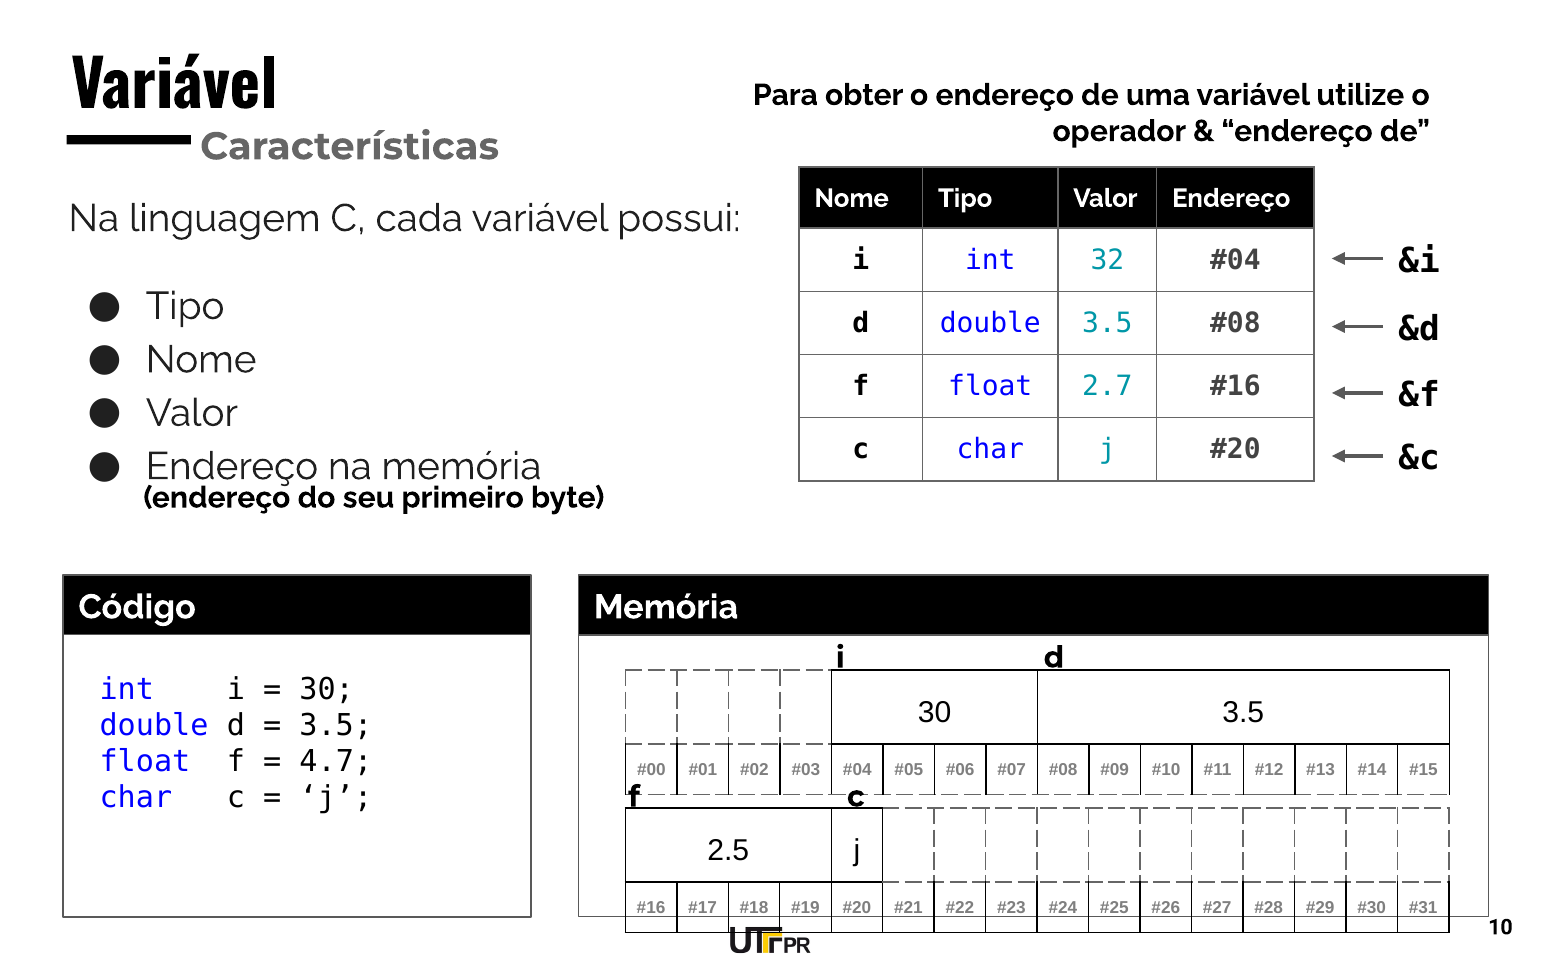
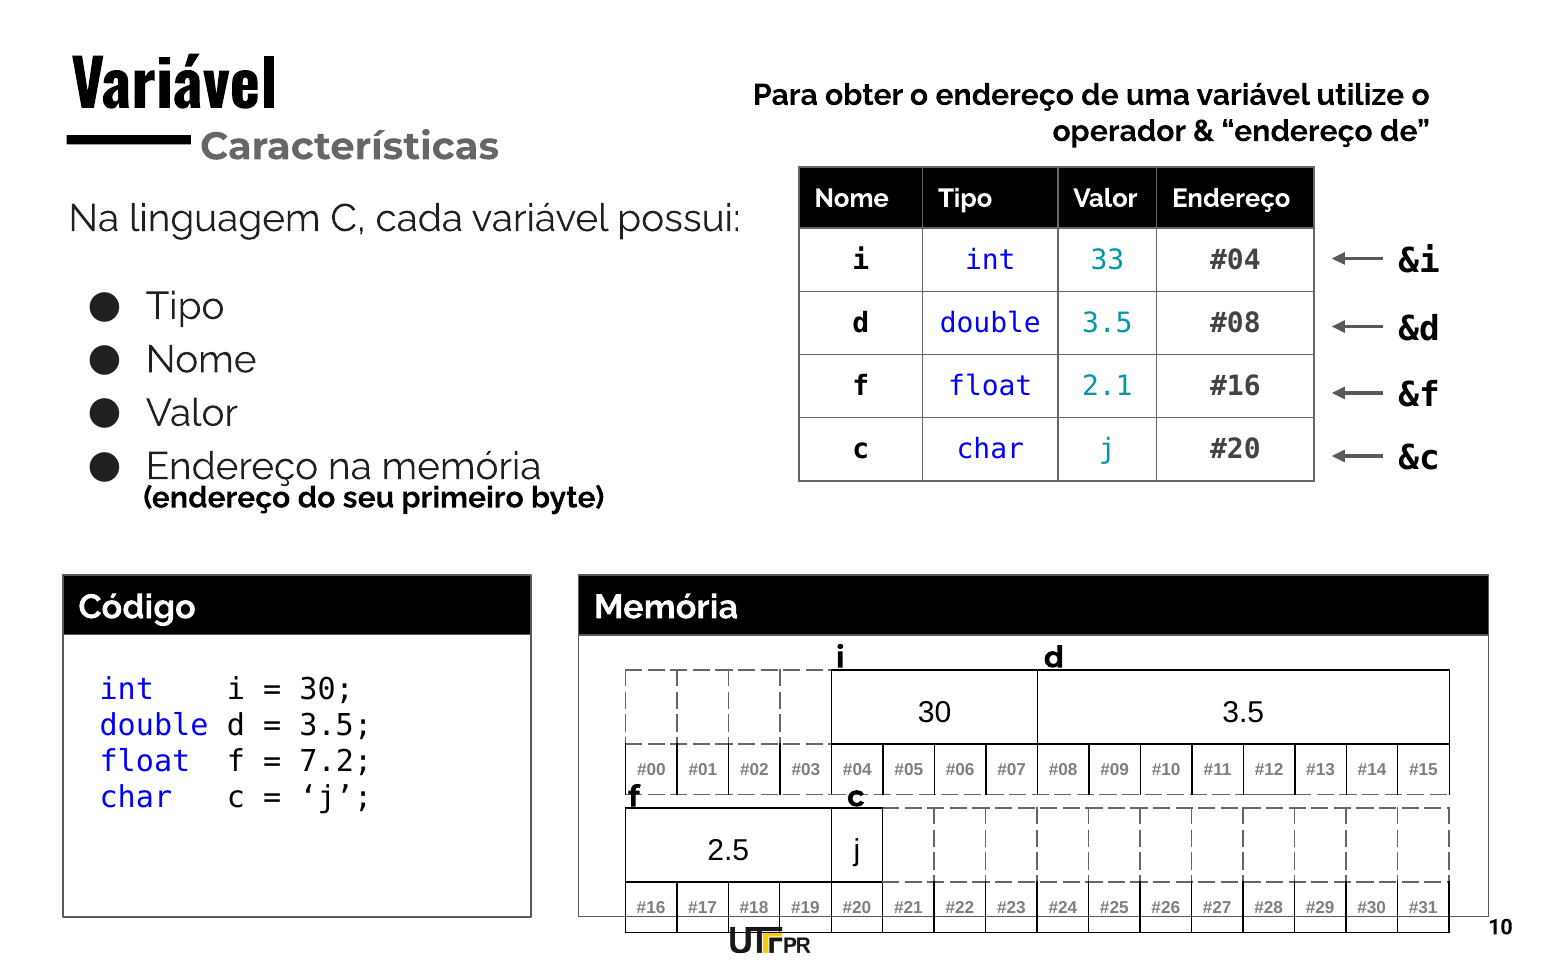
32: 32 -> 33 (1107, 260)
2.7: 2.7 -> 2.1 (1107, 387)
4.7: 4.7 -> 7.2 (336, 762)
